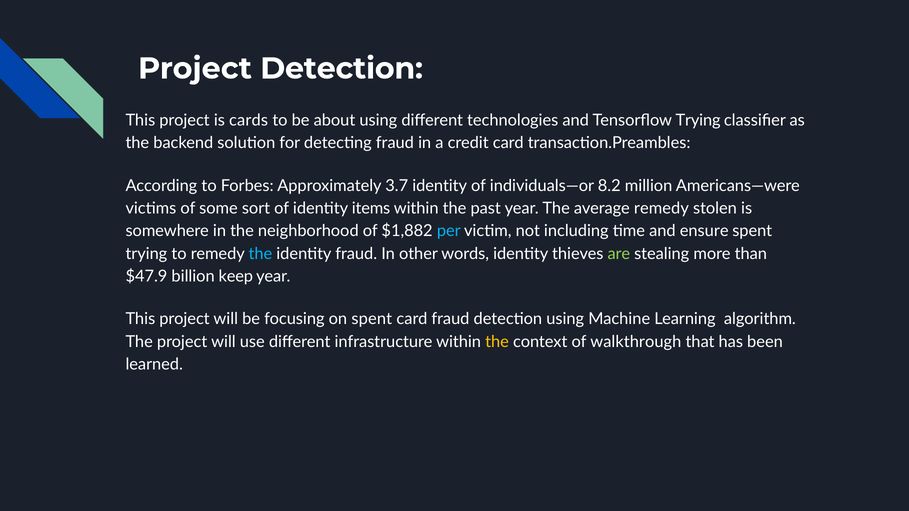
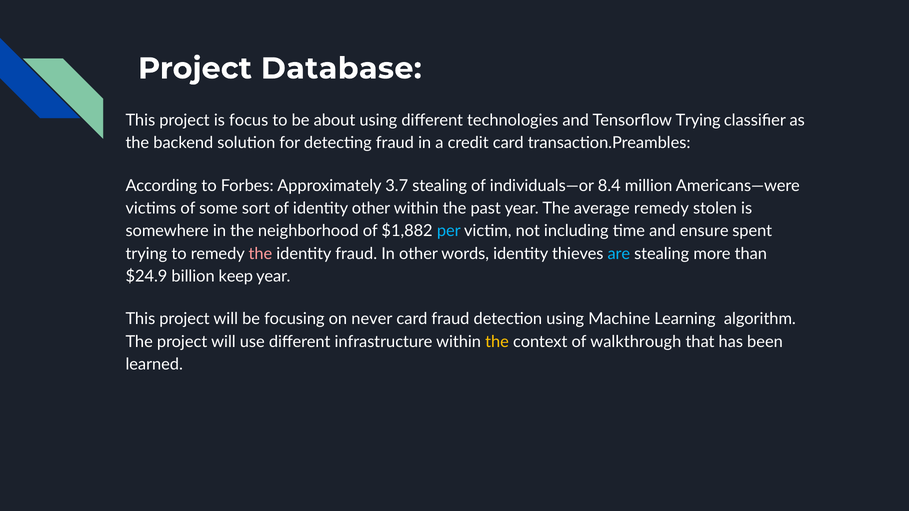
Project Detection: Detection -> Database (341, 69)
cards: cards -> focus (249, 120)
3.7 identity: identity -> stealing (440, 186)
8.2: 8.2 -> 8.4 (609, 186)
identity items: items -> other (371, 208)
the colour: light blue -> pink (260, 254)
are colour: light green -> light blue (619, 254)
$47.9: $47.9 -> $24.9 (146, 276)
on spent: spent -> never (372, 319)
